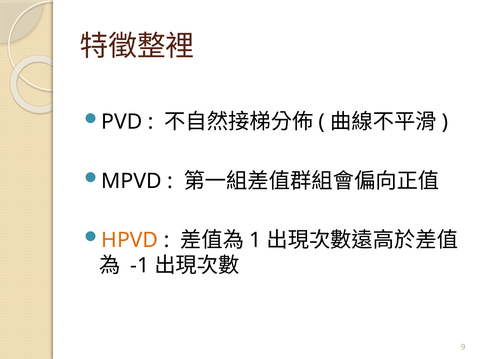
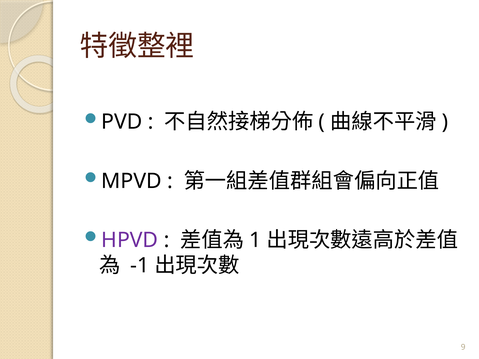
HPVD colour: orange -> purple (130, 240)
